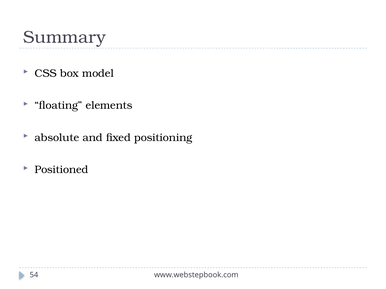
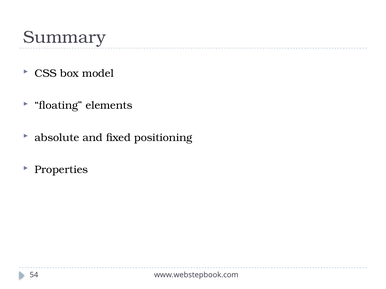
Positioned: Positioned -> Properties (61, 170)
